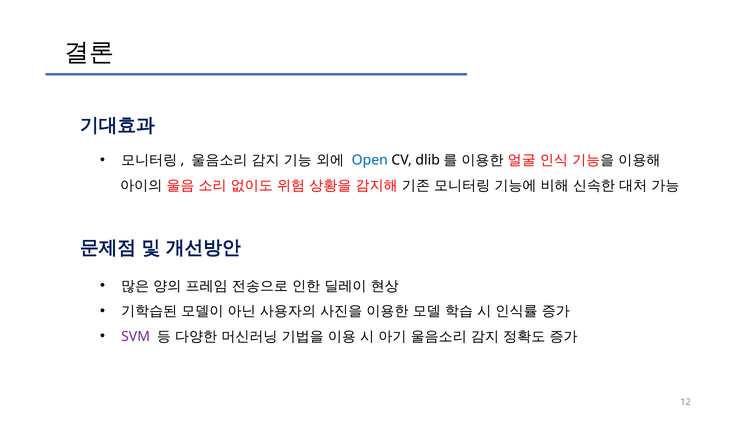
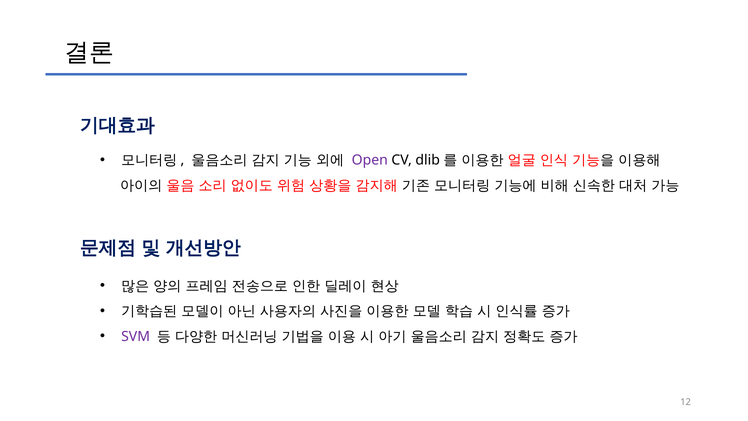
Open colour: blue -> purple (370, 160)
